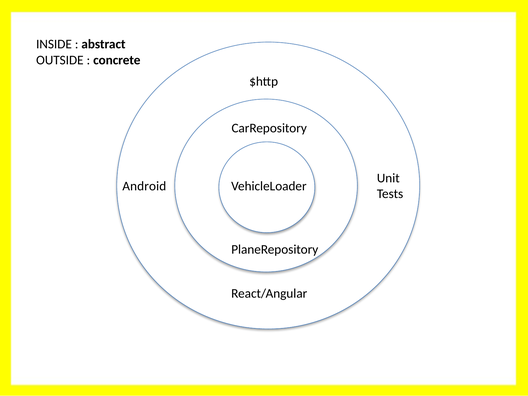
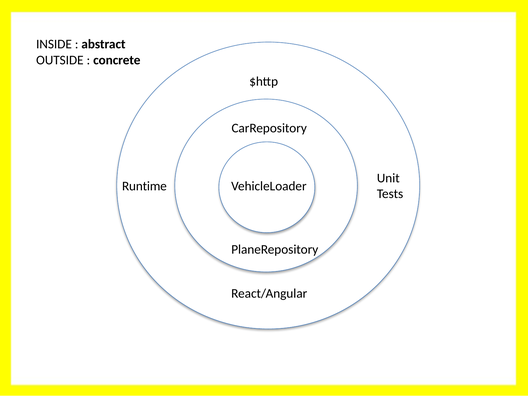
Android: Android -> Runtime (144, 186)
